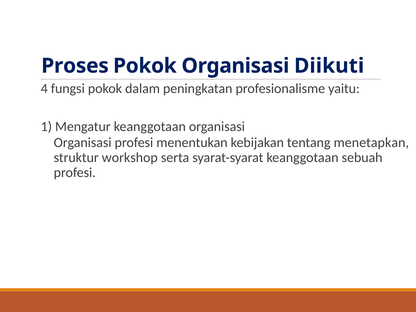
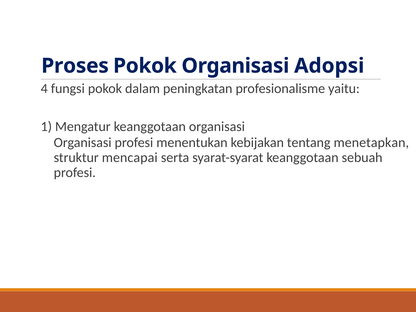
Diikuti: Diikuti -> Adopsi (329, 66)
workshop: workshop -> mencapai (130, 158)
